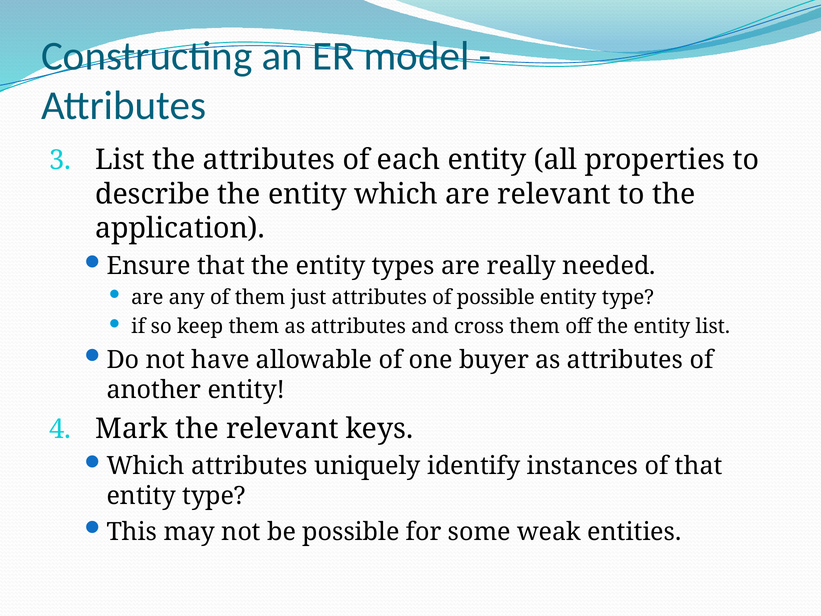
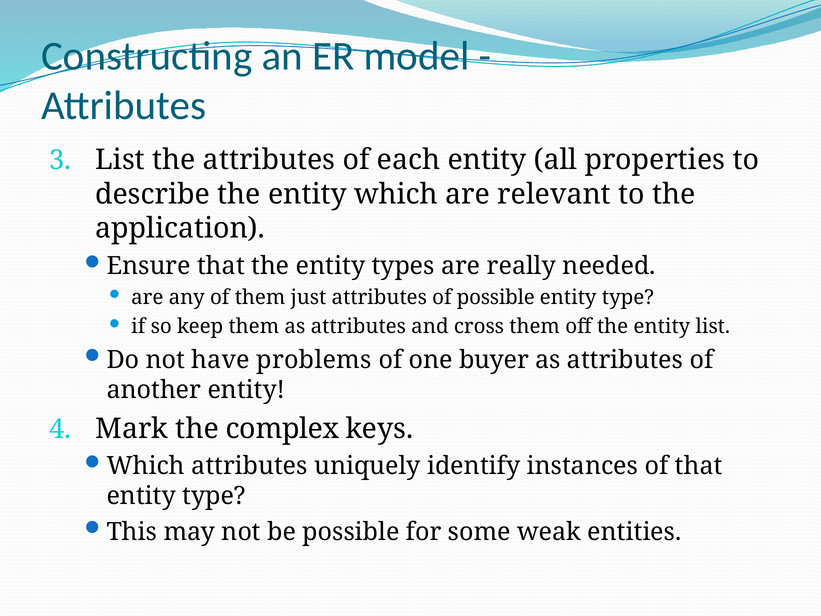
allowable: allowable -> problems (314, 360)
the relevant: relevant -> complex (283, 429)
